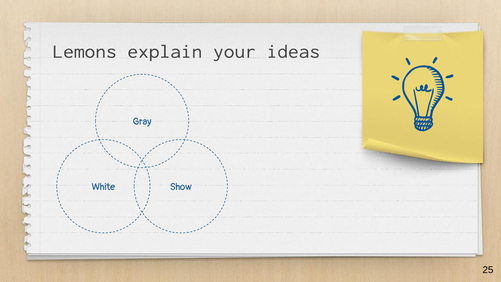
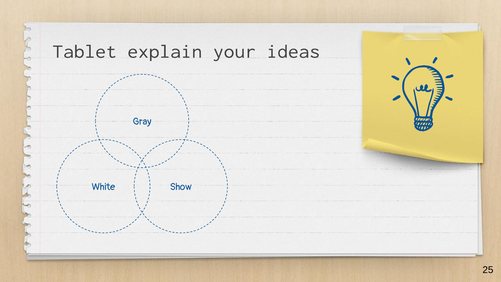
Lemons: Lemons -> Tablet (85, 51)
